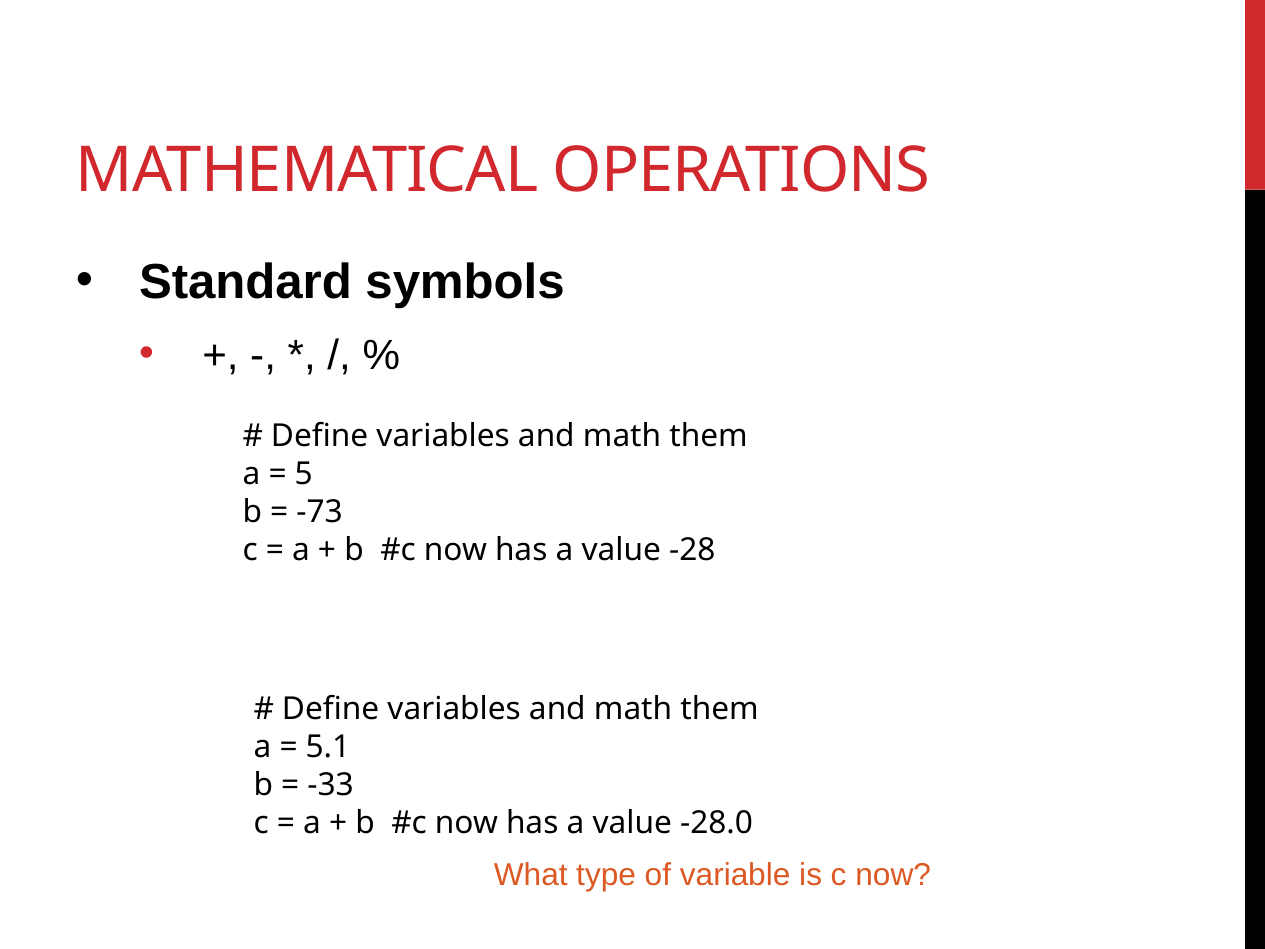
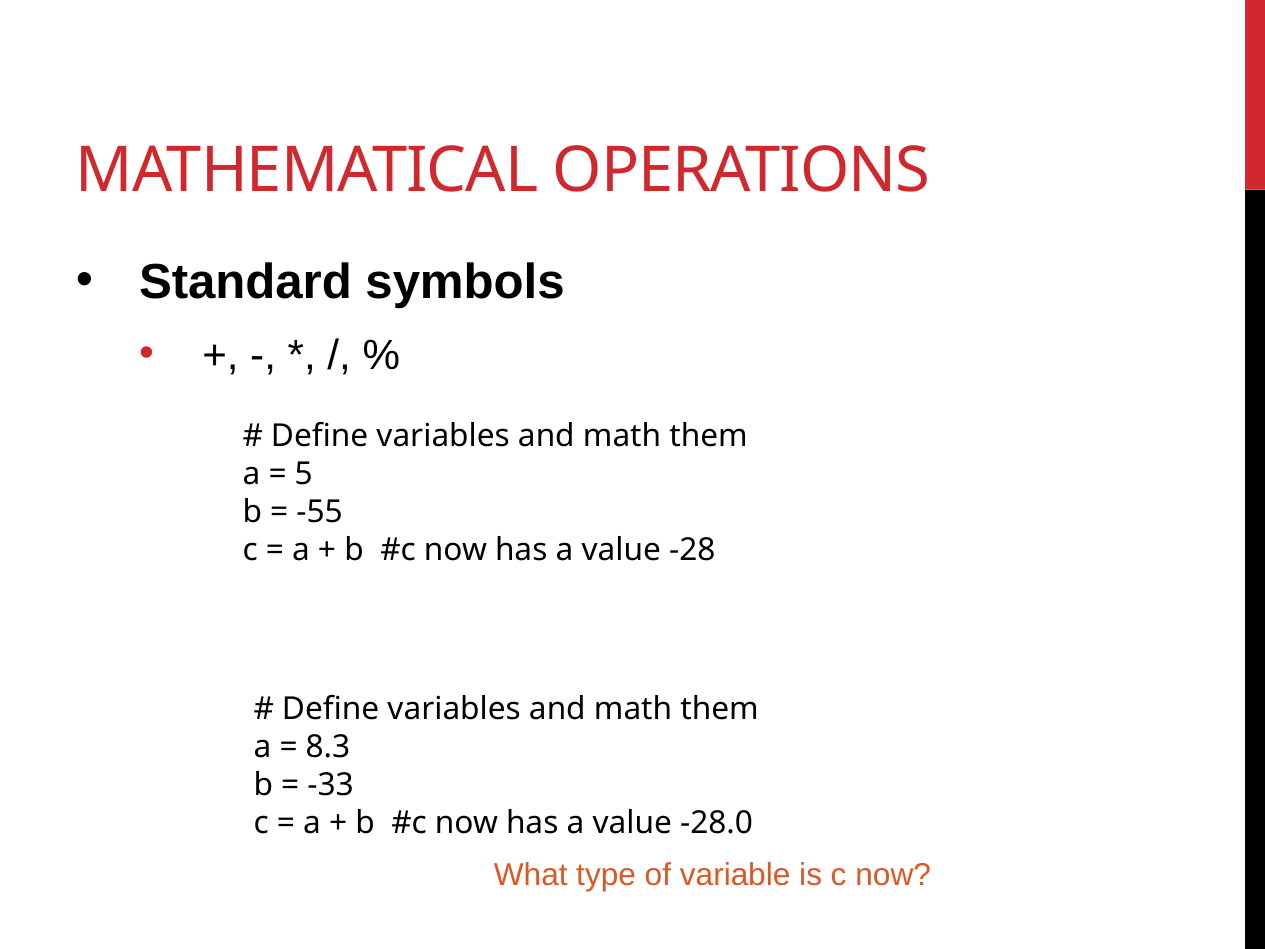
-73: -73 -> -55 (320, 512)
5.1: 5.1 -> 8.3 (328, 747)
